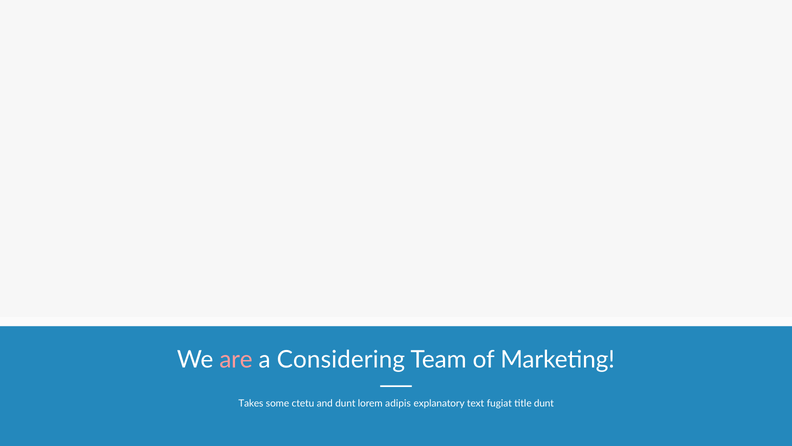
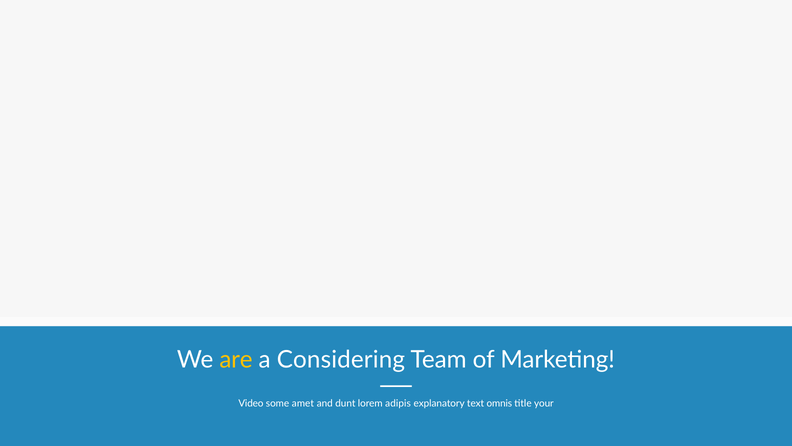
are colour: pink -> yellow (236, 359)
Takes: Takes -> Video (251, 403)
ctetu: ctetu -> amet (303, 403)
fugiat: fugiat -> omnis (499, 403)
title dunt: dunt -> your (544, 403)
